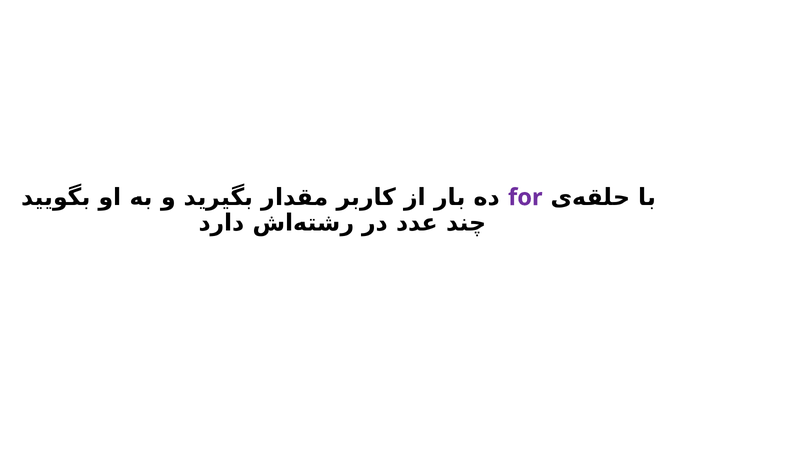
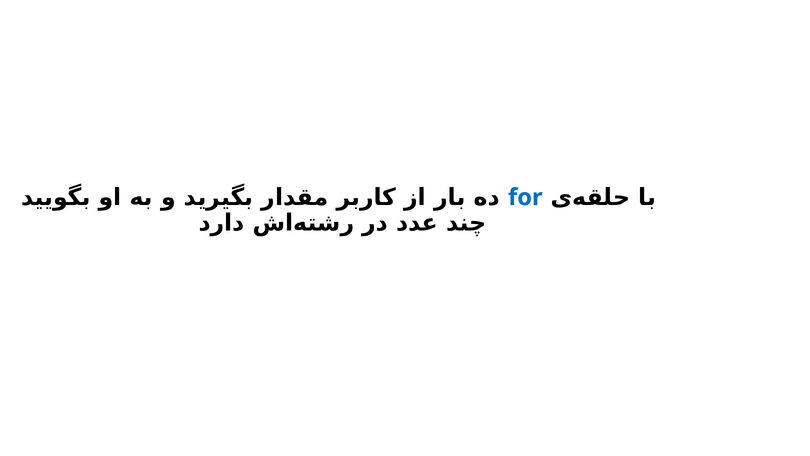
for colour: purple -> blue (525, 197)
